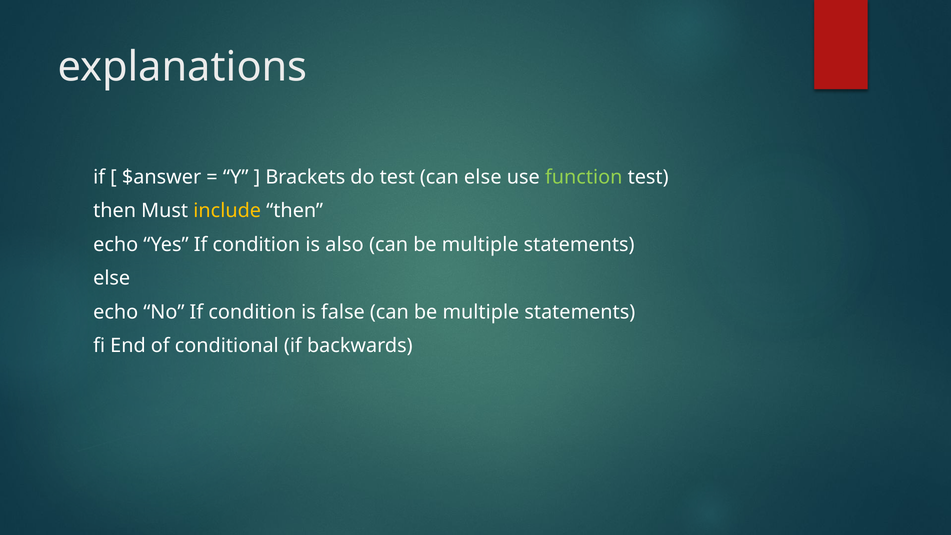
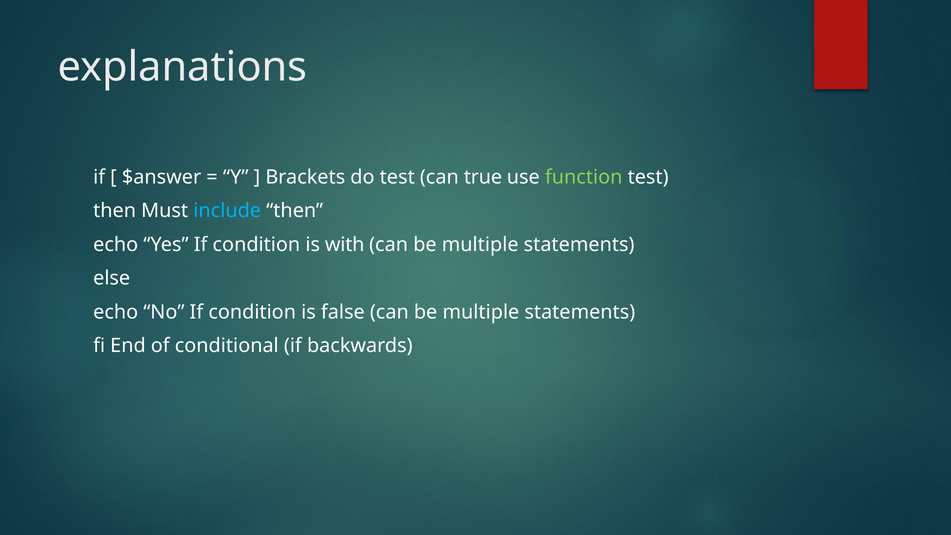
can else: else -> true (483, 177)
include colour: yellow -> light blue (227, 211)
also: also -> with (345, 244)
